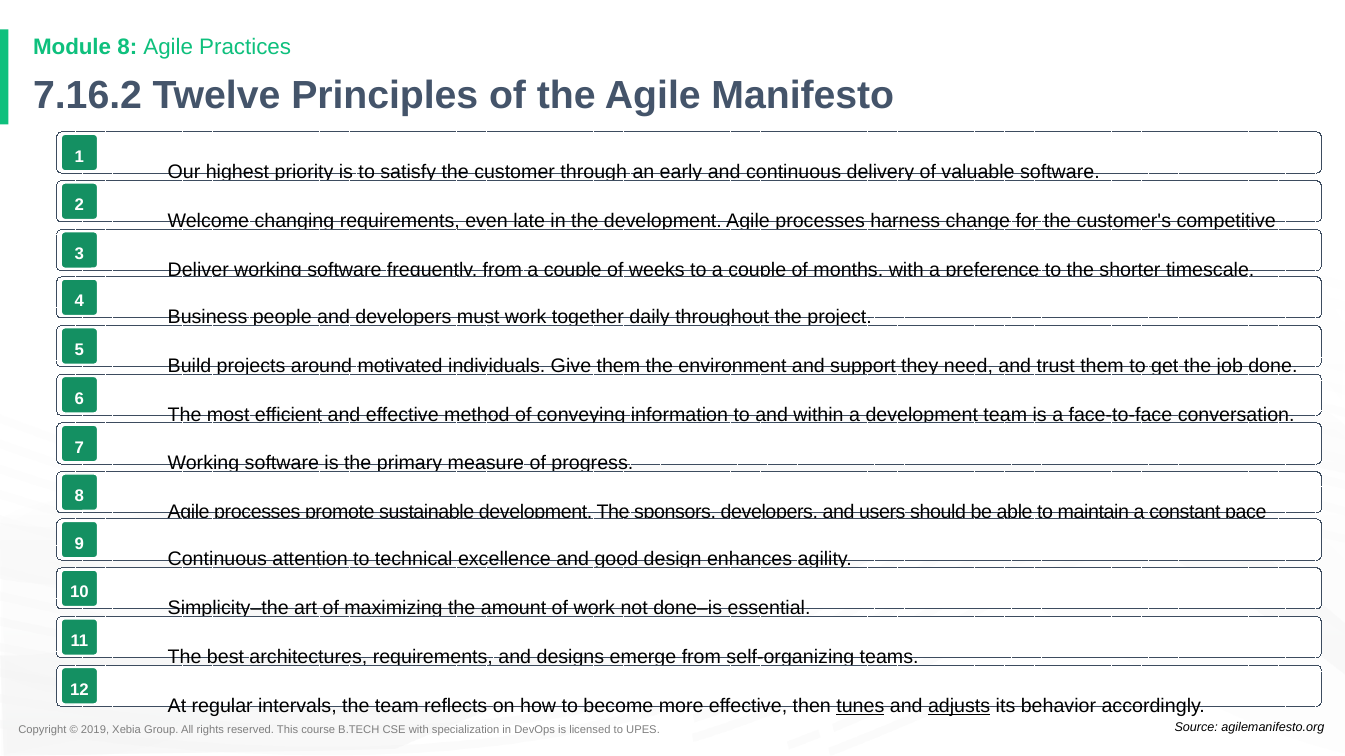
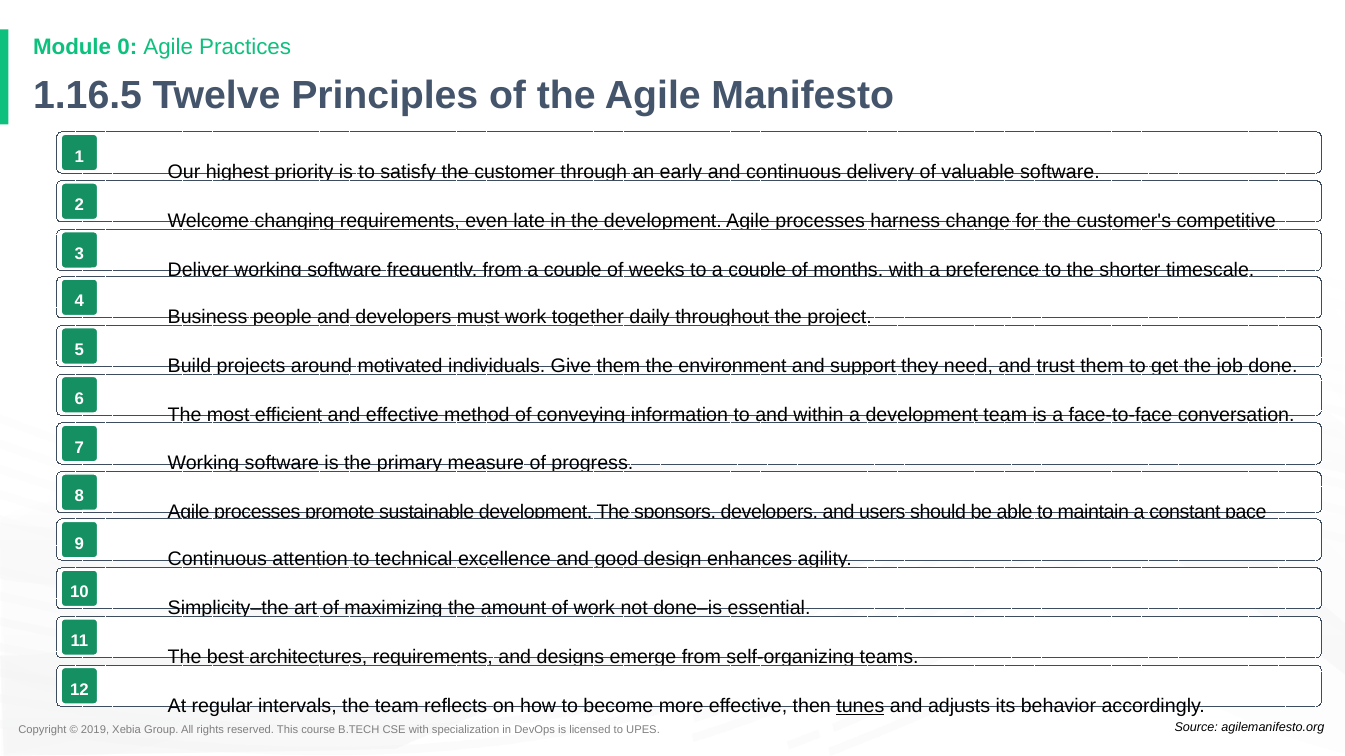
8: 8 -> 0 (127, 47)
7.16.2: 7.16.2 -> 1.16.5 (88, 96)
adjusts underline: present -> none (959, 706)
